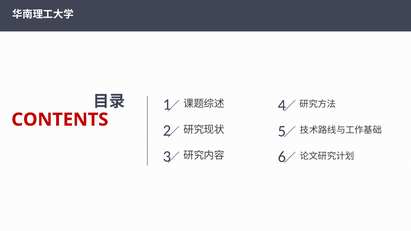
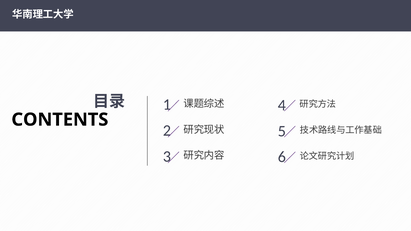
CONTENTS colour: red -> black (60, 120)
